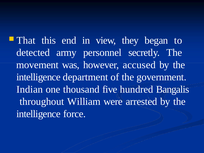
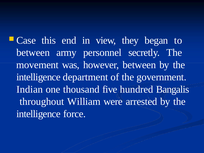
That: That -> Case (26, 40)
detected: detected -> between (33, 53)
however accused: accused -> between (139, 65)
